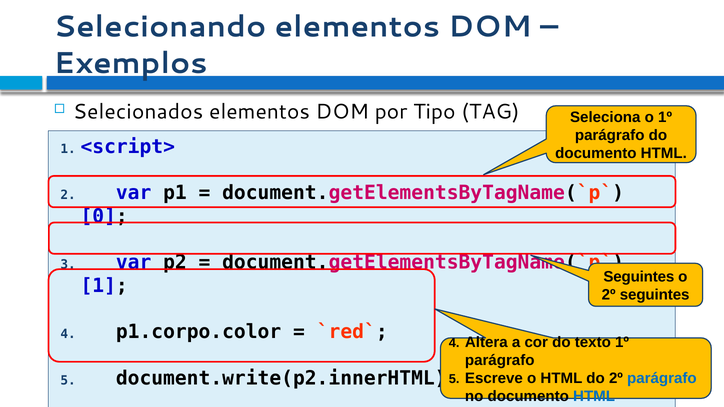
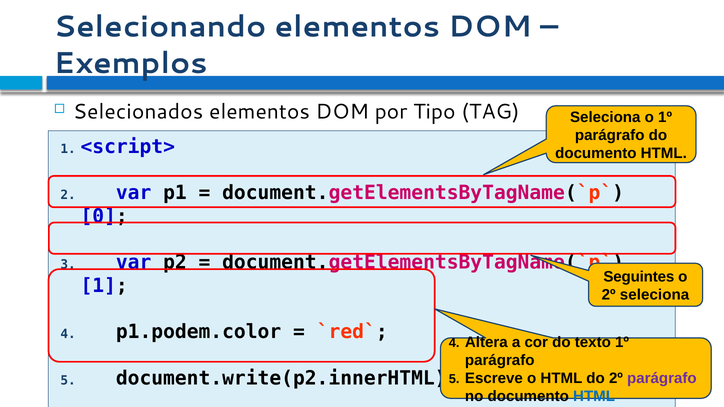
2º seguintes: seguintes -> seleciona (655, 295)
p1.corpo.color: p1.corpo.color -> p1.podem.color (199, 332)
parágrafo colour: blue -> purple (662, 378)
